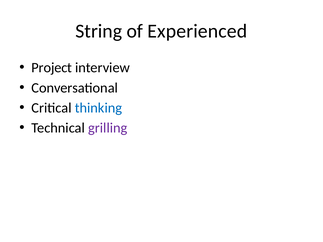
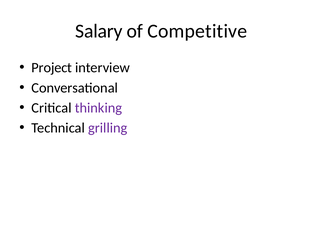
String: String -> Salary (99, 31)
Experienced: Experienced -> Competitive (197, 31)
thinking colour: blue -> purple (98, 108)
